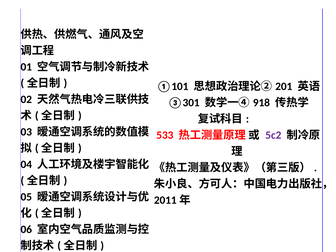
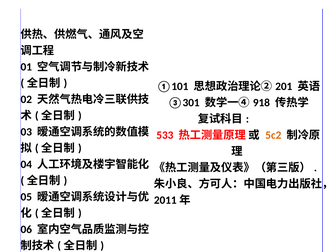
5c2 colour: purple -> orange (273, 135)
